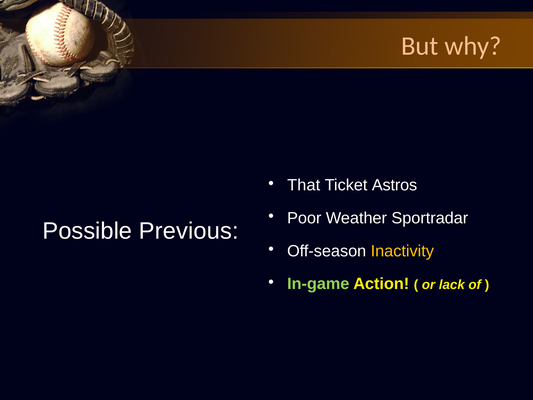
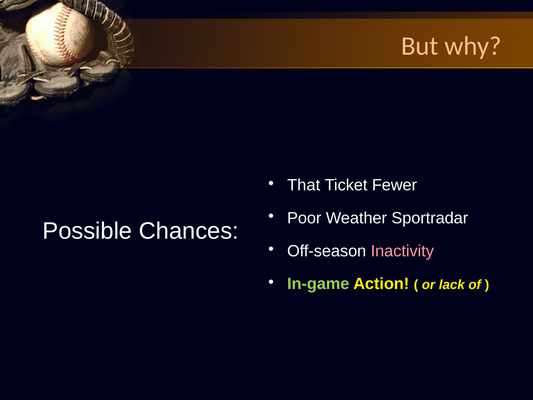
Astros: Astros -> Fewer (394, 185)
Previous: Previous -> Chances (189, 231)
Inactivity colour: yellow -> pink (402, 251)
